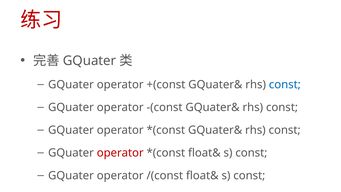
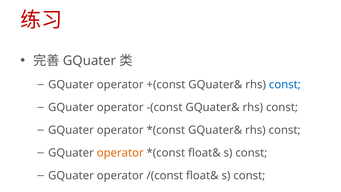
operator colour: red -> orange (120, 153)
